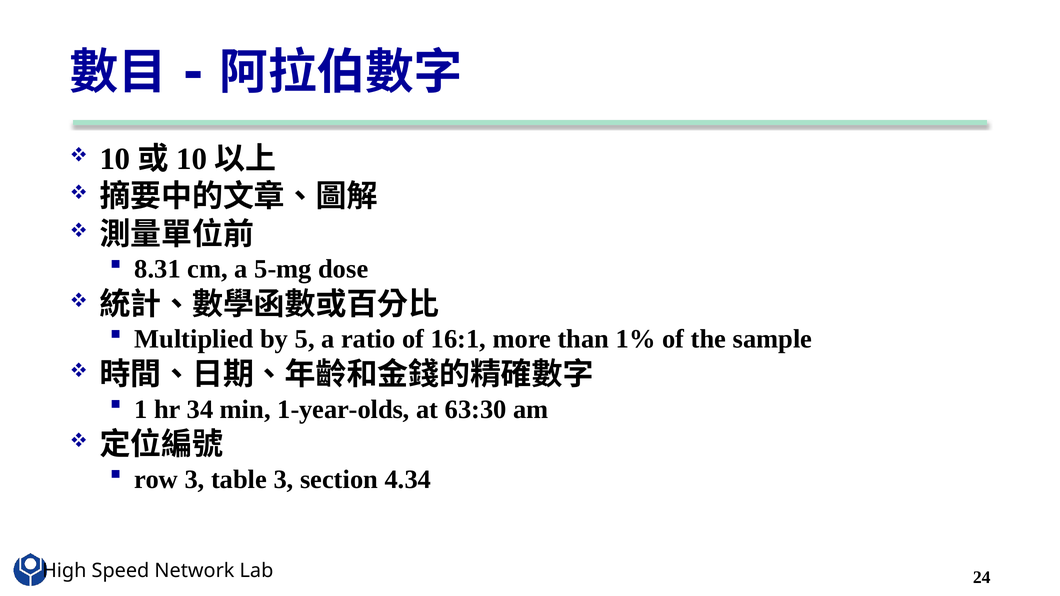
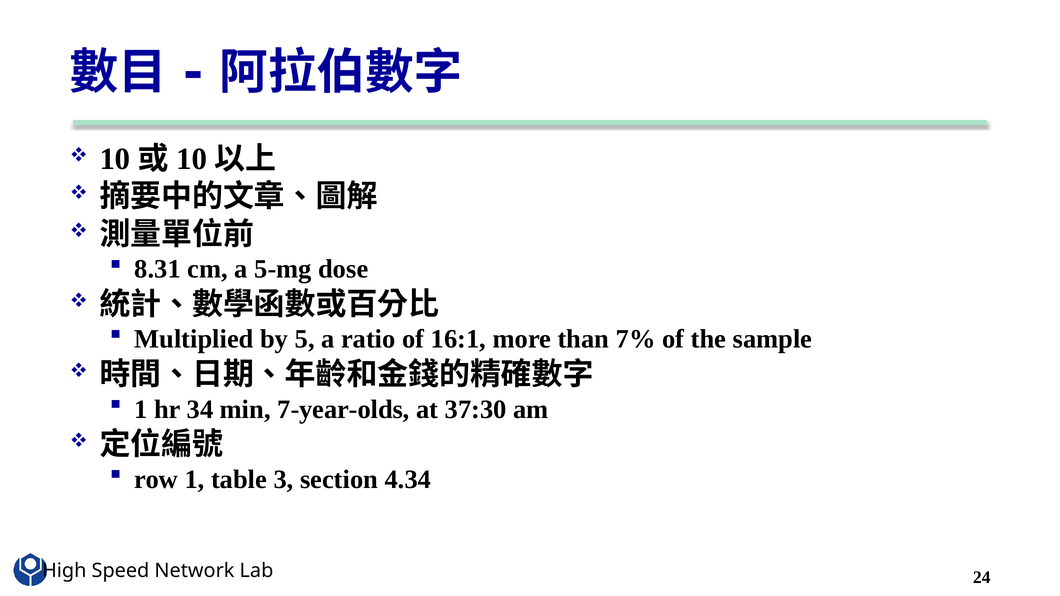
1%: 1% -> 7% (636, 339)
1-year-olds: 1-year-olds -> 7-year-olds (343, 409)
63:30: 63:30 -> 37:30 (476, 409)
row 3: 3 -> 1 (195, 480)
